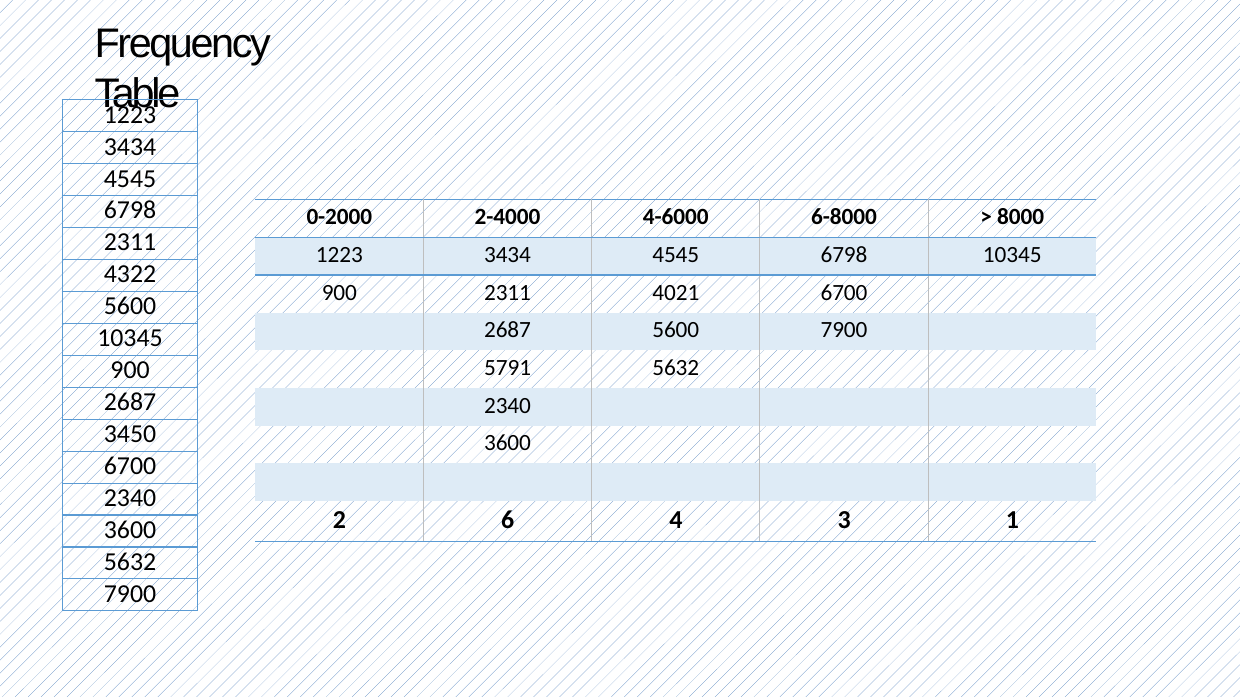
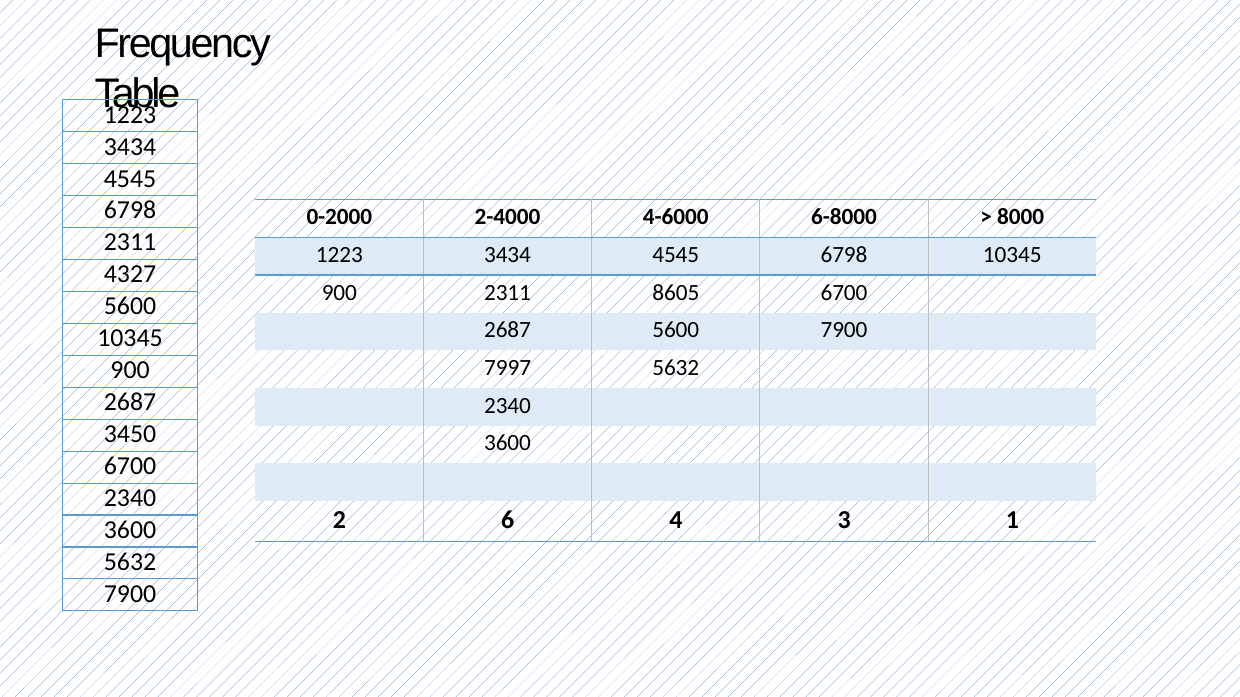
4322: 4322 -> 4327 (130, 274)
4021: 4021 -> 8605 (676, 293)
5791: 5791 -> 7997 (508, 368)
